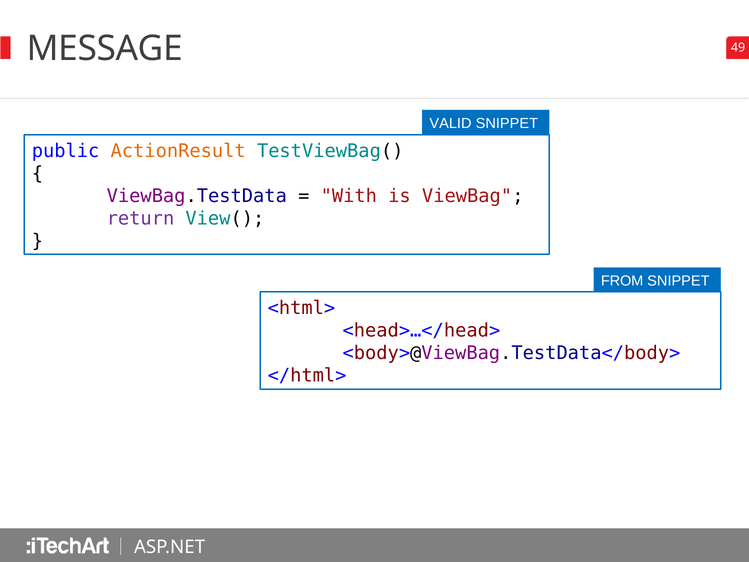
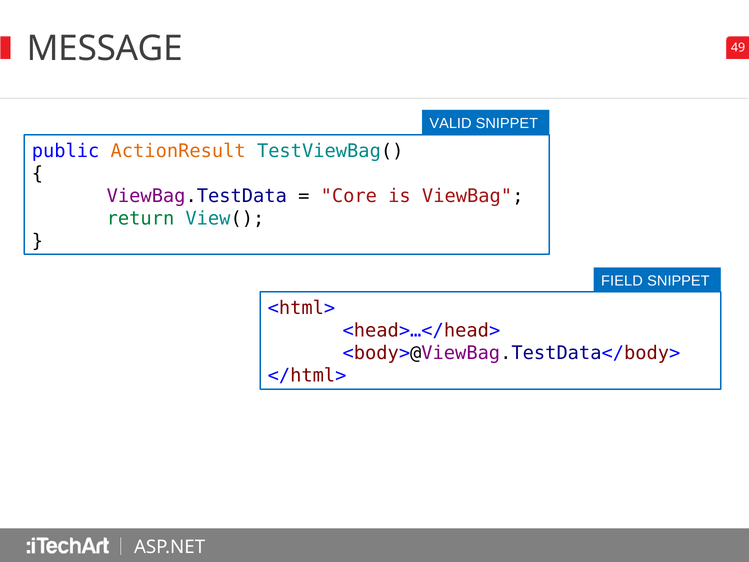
With: With -> Core (349, 196)
return colour: purple -> green (140, 218)
FROM: FROM -> FIELD (622, 281)
